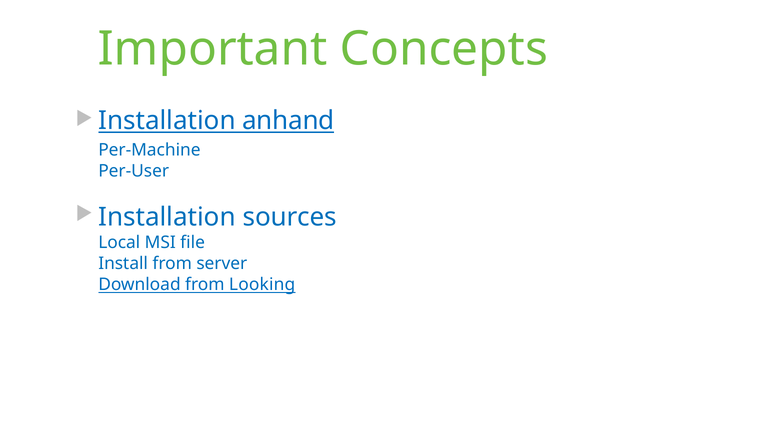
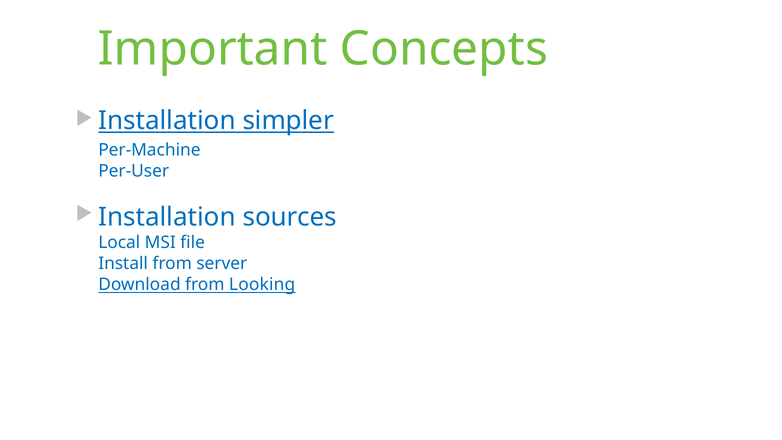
anhand: anhand -> simpler (288, 120)
